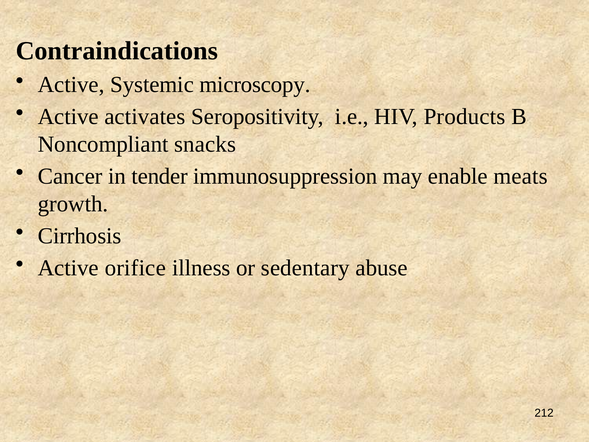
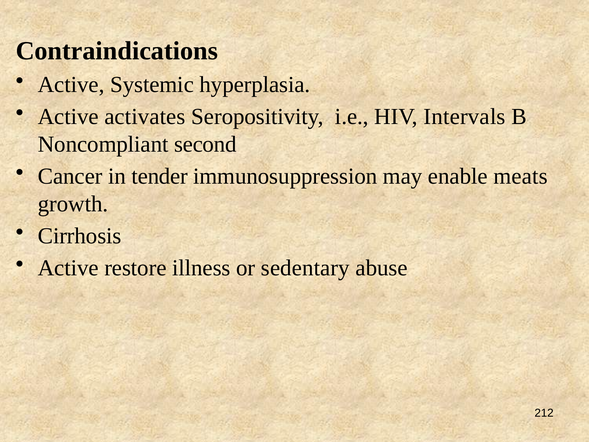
microscopy: microscopy -> hyperplasia (255, 85)
Products: Products -> Intervals (465, 117)
snacks: snacks -> second (205, 144)
orifice: orifice -> restore (135, 268)
